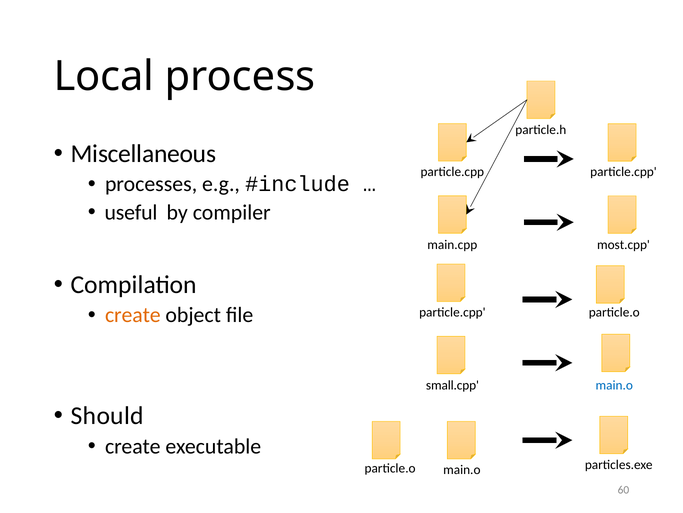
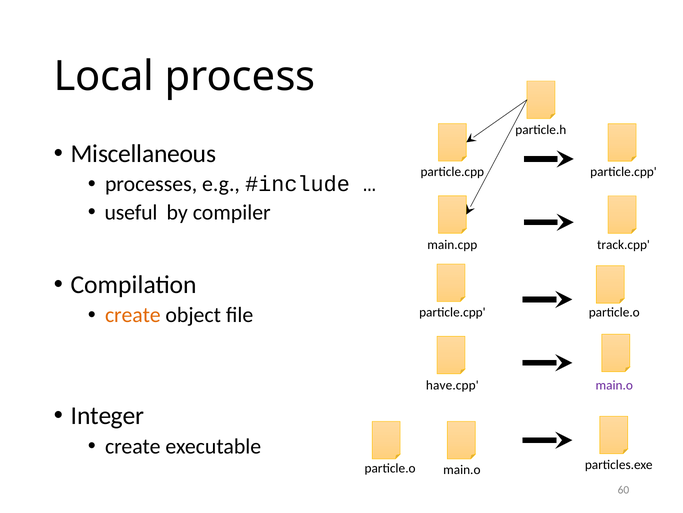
most.cpp: most.cpp -> track.cpp (623, 244)
small.cpp: small.cpp -> have.cpp (452, 385)
main.o colour: blue -> purple (614, 385)
Should: Should -> Integer (107, 415)
